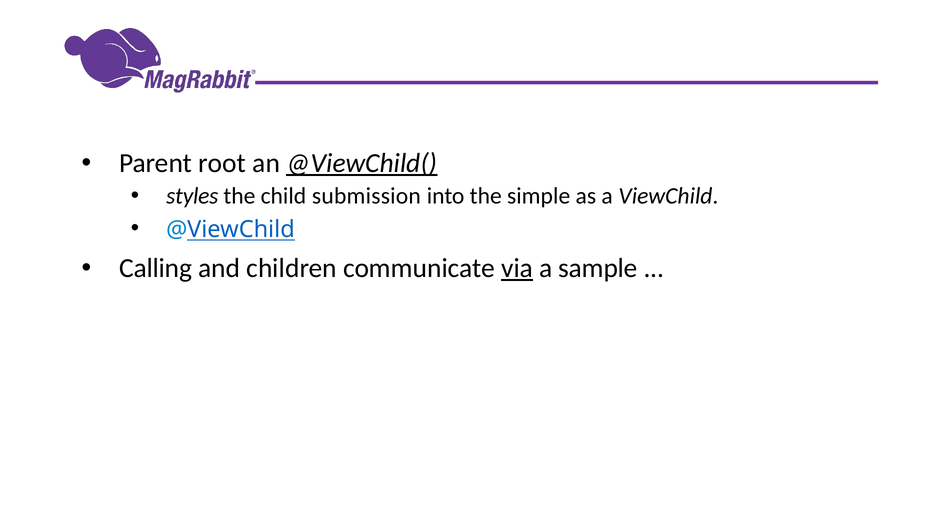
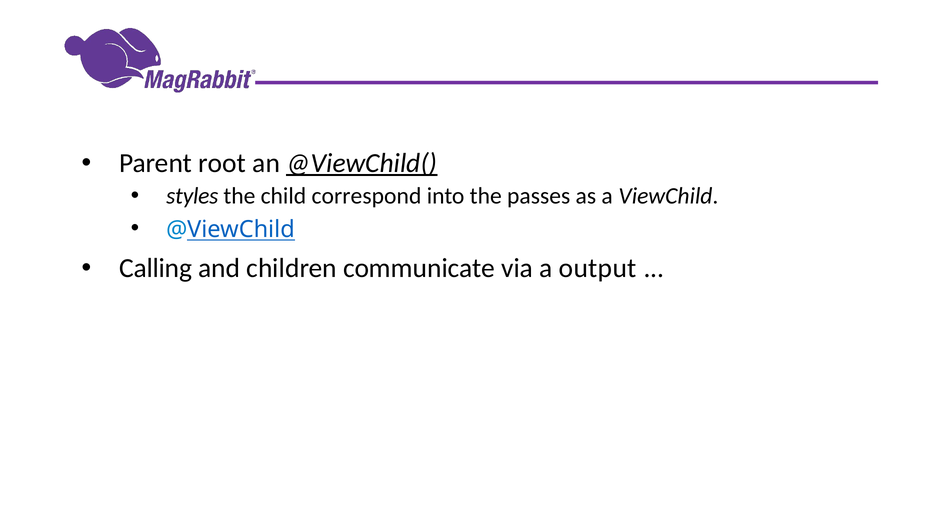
submission: submission -> correspond (366, 196)
simple: simple -> passes (539, 196)
via underline: present -> none (517, 268)
sample: sample -> output (598, 268)
